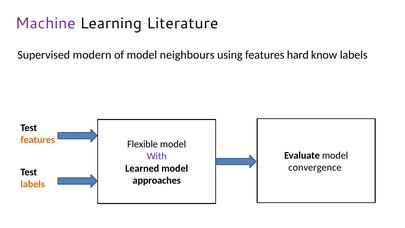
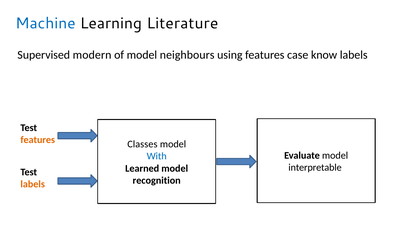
Machine colour: purple -> blue (45, 23)
hard: hard -> case (298, 55)
Flexible: Flexible -> Classes (142, 144)
With colour: purple -> blue (157, 156)
convergence: convergence -> interpretable (315, 167)
approaches: approaches -> recognition (157, 180)
